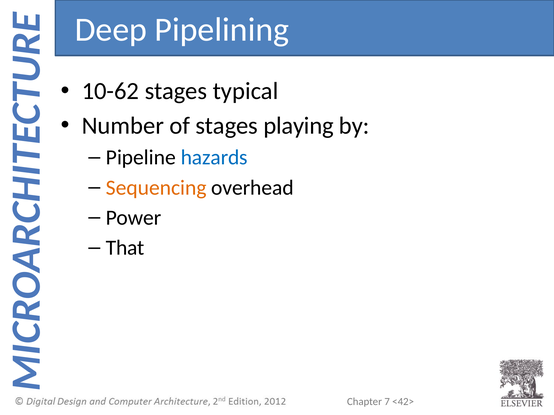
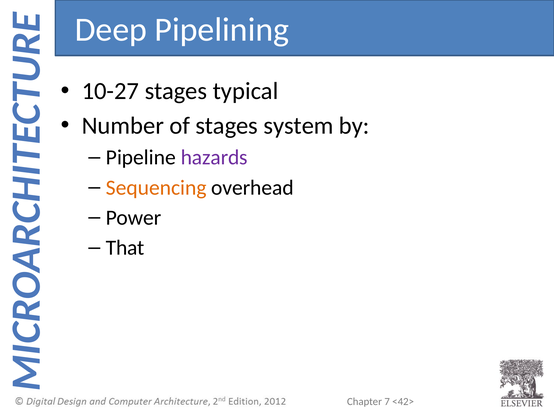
10-62: 10-62 -> 10-27 (110, 91)
playing: playing -> system (299, 126)
hazards colour: blue -> purple (214, 158)
